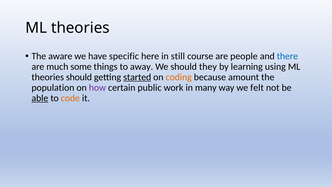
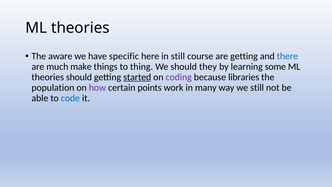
are people: people -> getting (244, 56)
some: some -> make (81, 67)
away: away -> thing (142, 67)
using: using -> some (275, 67)
coding colour: orange -> purple (179, 77)
amount: amount -> libraries (244, 77)
public: public -> points (150, 88)
we felt: felt -> still (257, 88)
able underline: present -> none (40, 98)
code colour: orange -> blue (70, 98)
